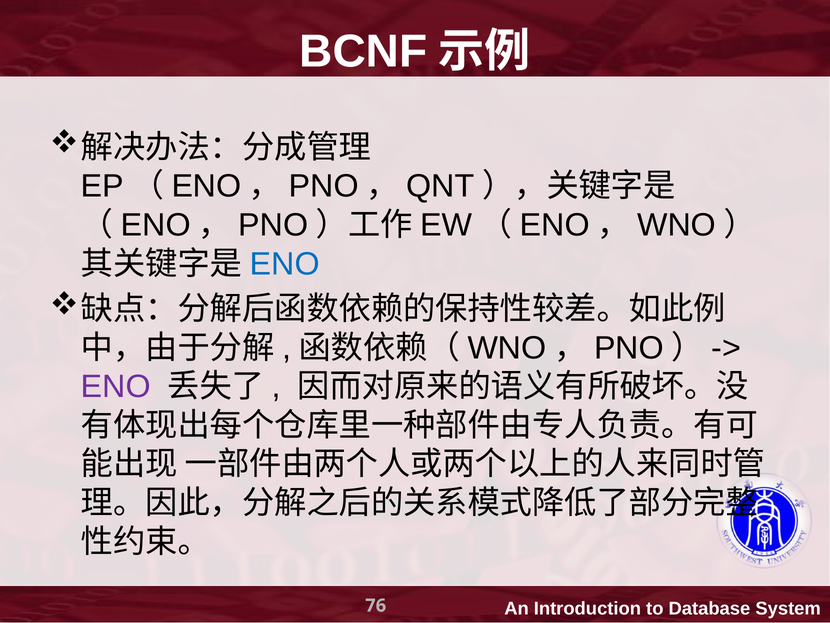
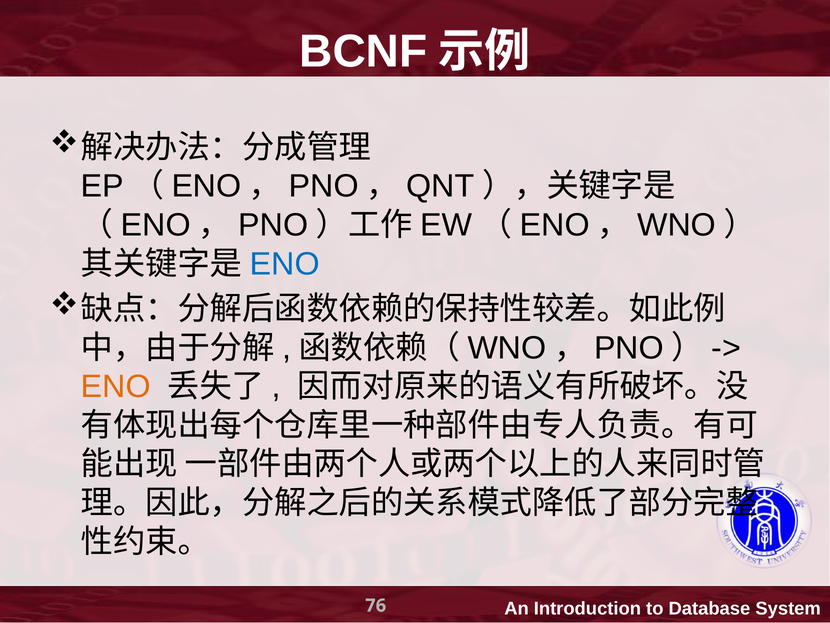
ENO colour: purple -> orange (116, 386)
